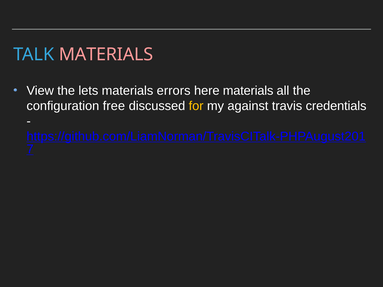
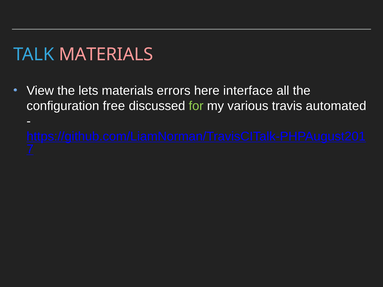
here materials: materials -> interface (248, 91)
for colour: yellow -> light green (196, 106)
against: against -> various (248, 106)
credentials: credentials -> automated (336, 106)
